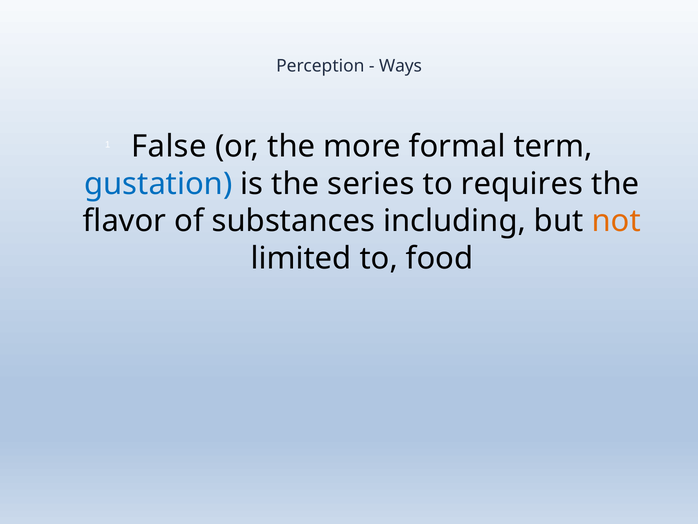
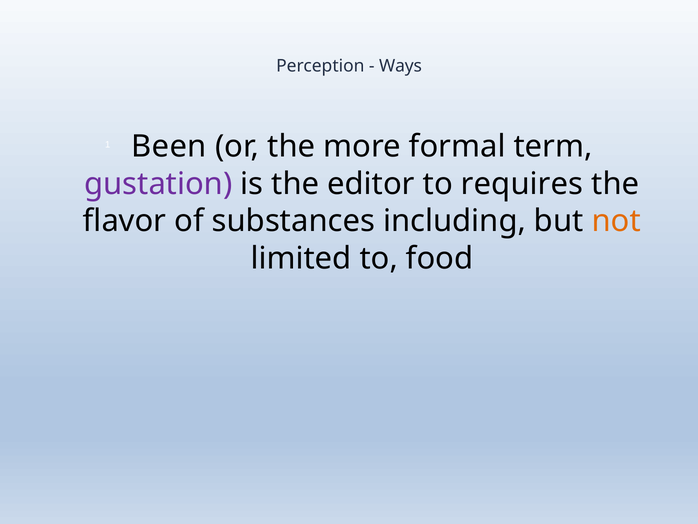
False: False -> Been (169, 146)
gustation colour: blue -> purple (158, 184)
series: series -> editor (371, 184)
